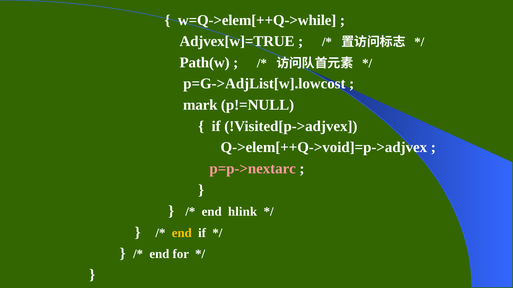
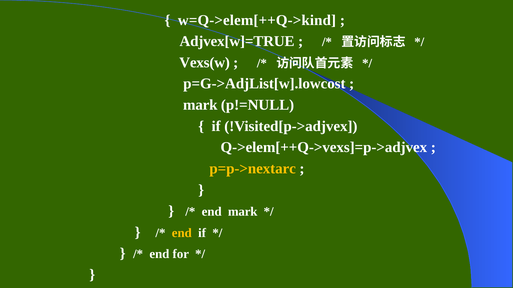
w=Q->elem[++Q->while: w=Q->elem[++Q->while -> w=Q->elem[++Q->kind (257, 20)
Path(w: Path(w -> Vexs(w (205, 63)
Q->elem[++Q->void]=p->adjvex: Q->elem[++Q->void]=p->adjvex -> Q->elem[++Q->vexs]=p->adjvex (324, 148)
p=p->nextarc colour: pink -> yellow (253, 169)
end hlink: hlink -> mark (243, 212)
